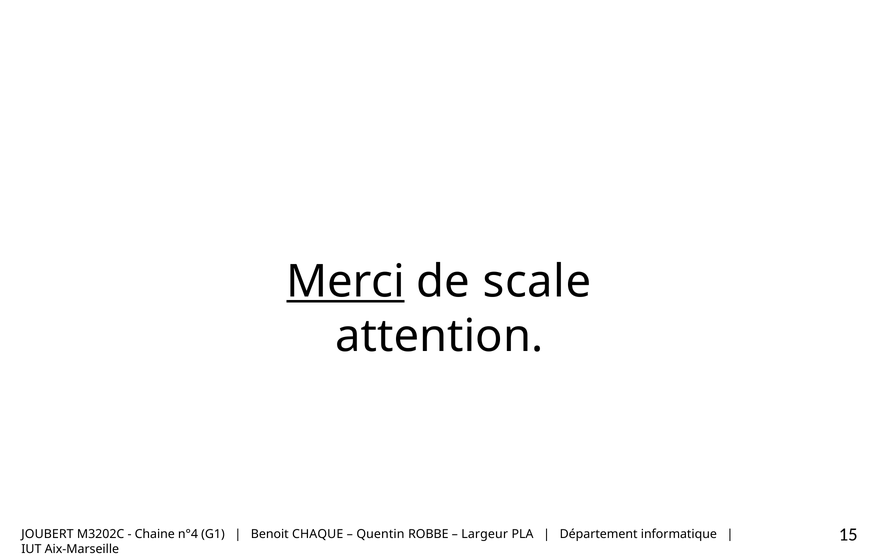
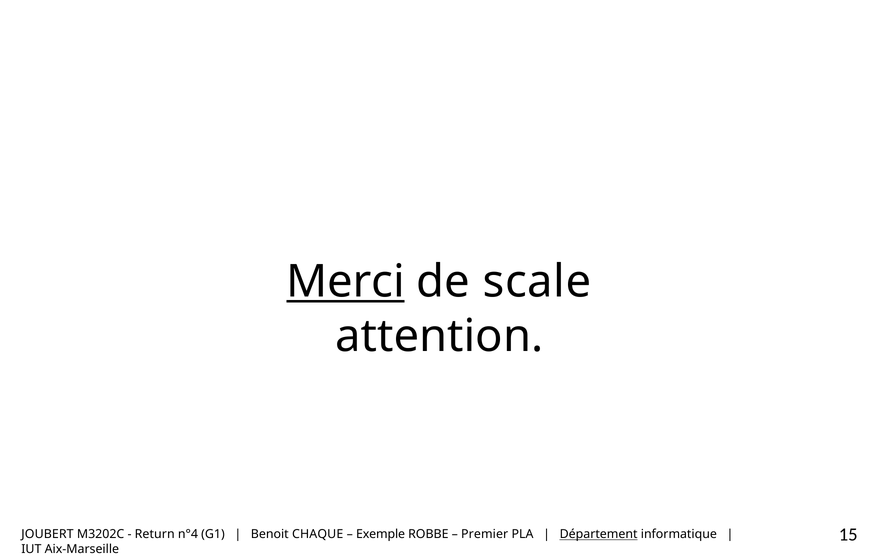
Chaine: Chaine -> Return (155, 534)
Quentin: Quentin -> Exemple (381, 534)
Largeur: Largeur -> Premier (485, 534)
Département underline: none -> present (599, 534)
